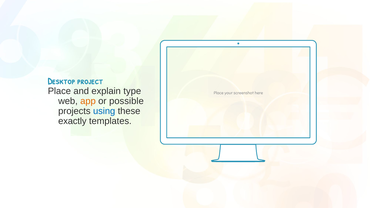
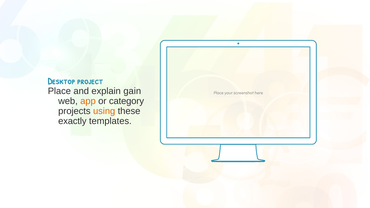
type: type -> gain (132, 91)
possible: possible -> category (127, 101)
using colour: blue -> orange (104, 111)
